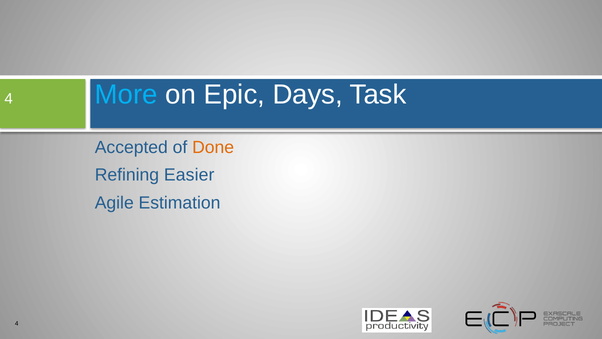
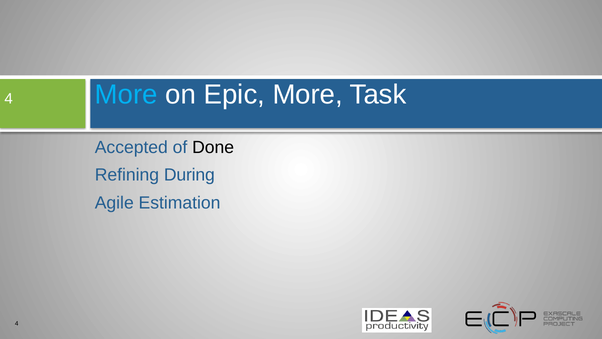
Epic Days: Days -> More (308, 95)
Done colour: orange -> black (213, 147)
Easier: Easier -> During (189, 175)
